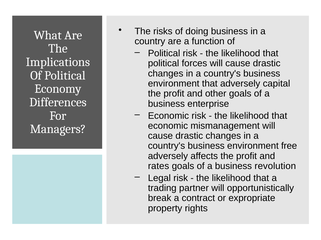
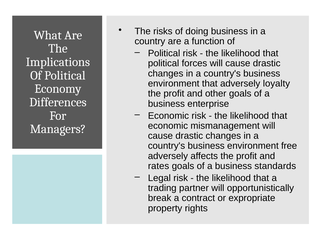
capital: capital -> loyalty (276, 84)
revolution: revolution -> standards (275, 167)
